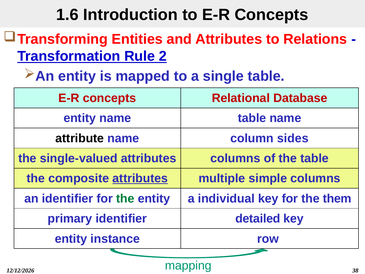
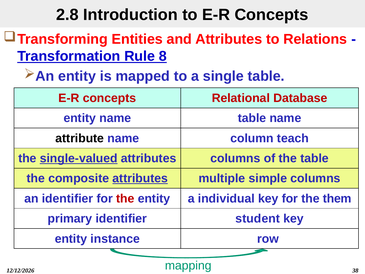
1.6: 1.6 -> 2.8 (67, 15)
2: 2 -> 8 (163, 56)
sides: sides -> teach (293, 138)
single-valued underline: none -> present (79, 158)
the colour: green -> red (125, 198)
detailed: detailed -> student (258, 218)
